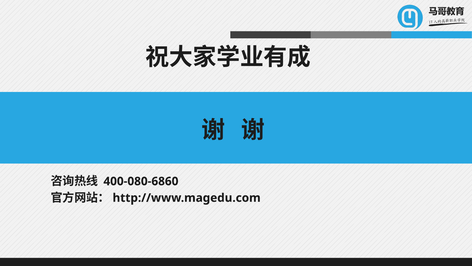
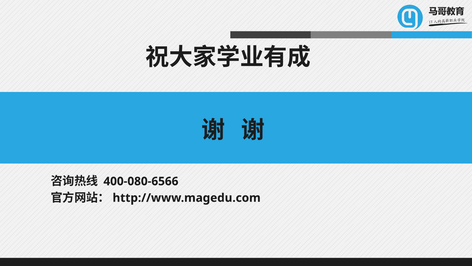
400-080-6860: 400-080-6860 -> 400-080-6566 (141, 181)
